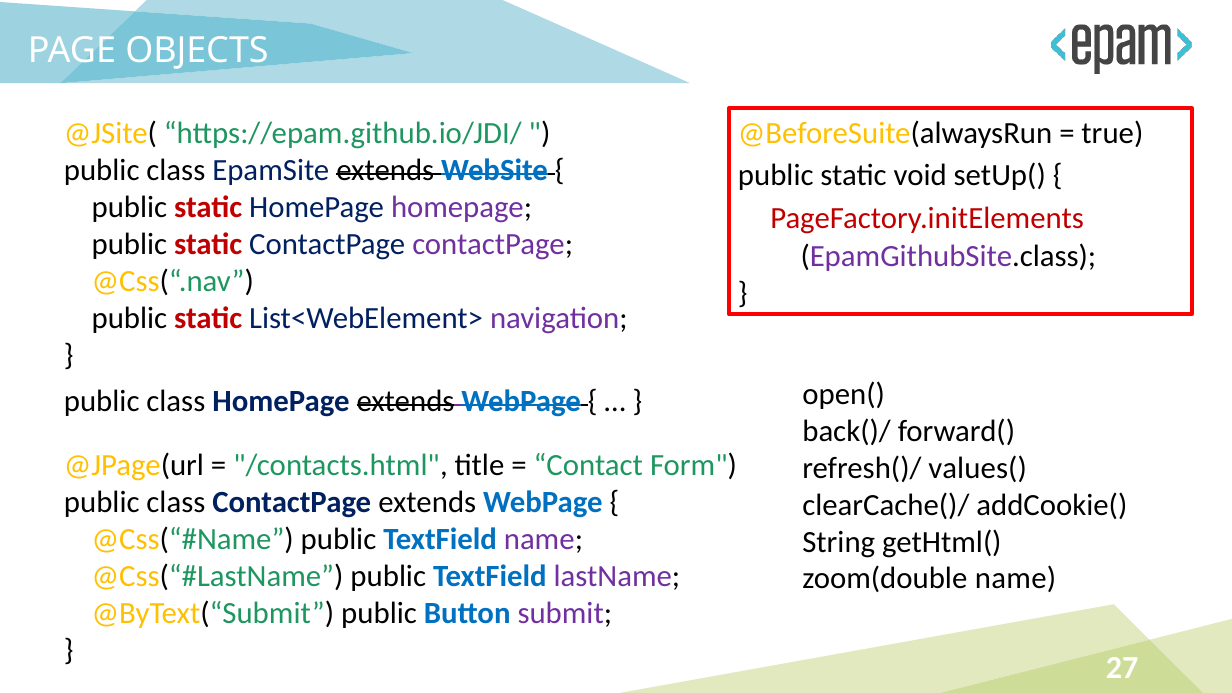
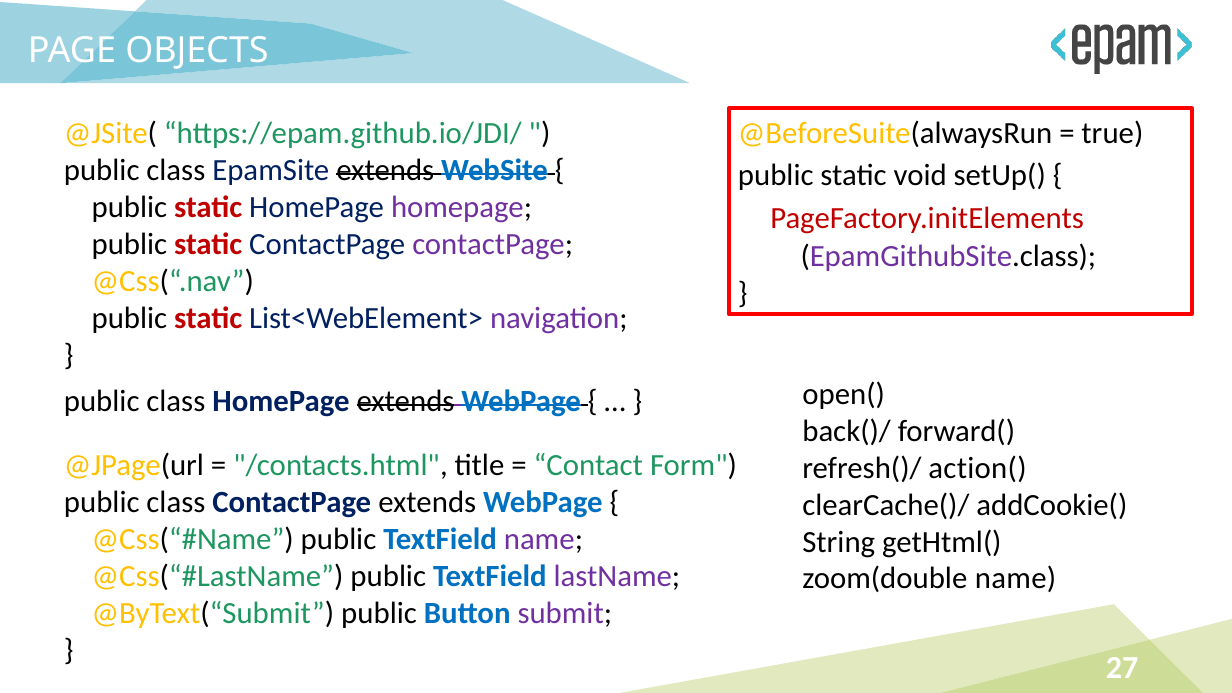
values(: values( -> action( (978, 468)
